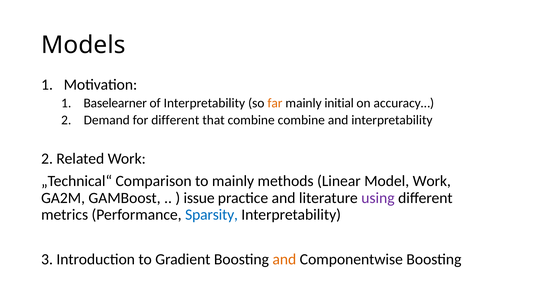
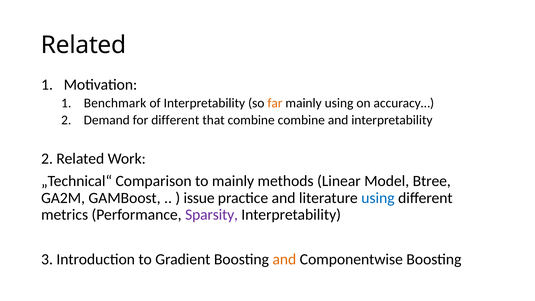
Models: Models -> Related (84, 45)
Baselearner: Baselearner -> Benchmark (115, 103)
mainly initial: initial -> using (339, 103)
Model Work: Work -> Btree (432, 181)
using colour: purple -> blue (378, 198)
Sparsity colour: blue -> purple (212, 215)
